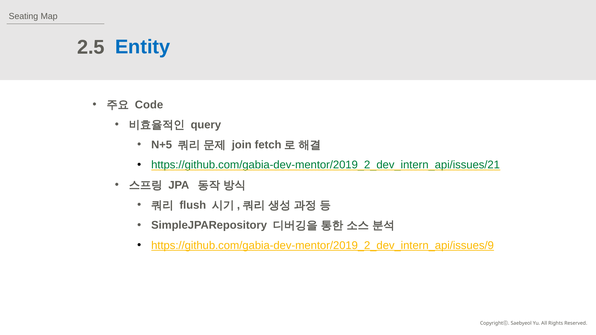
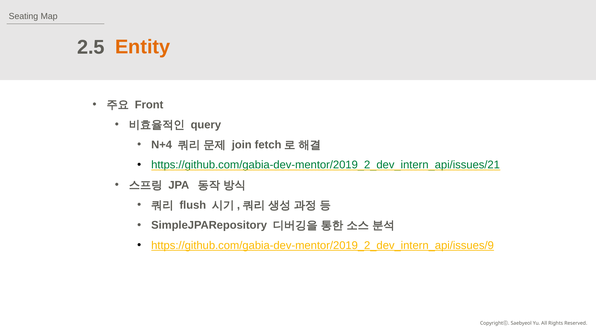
Entity colour: blue -> orange (143, 47)
Code: Code -> Front (149, 105)
N+5: N+5 -> N+4 (162, 145)
